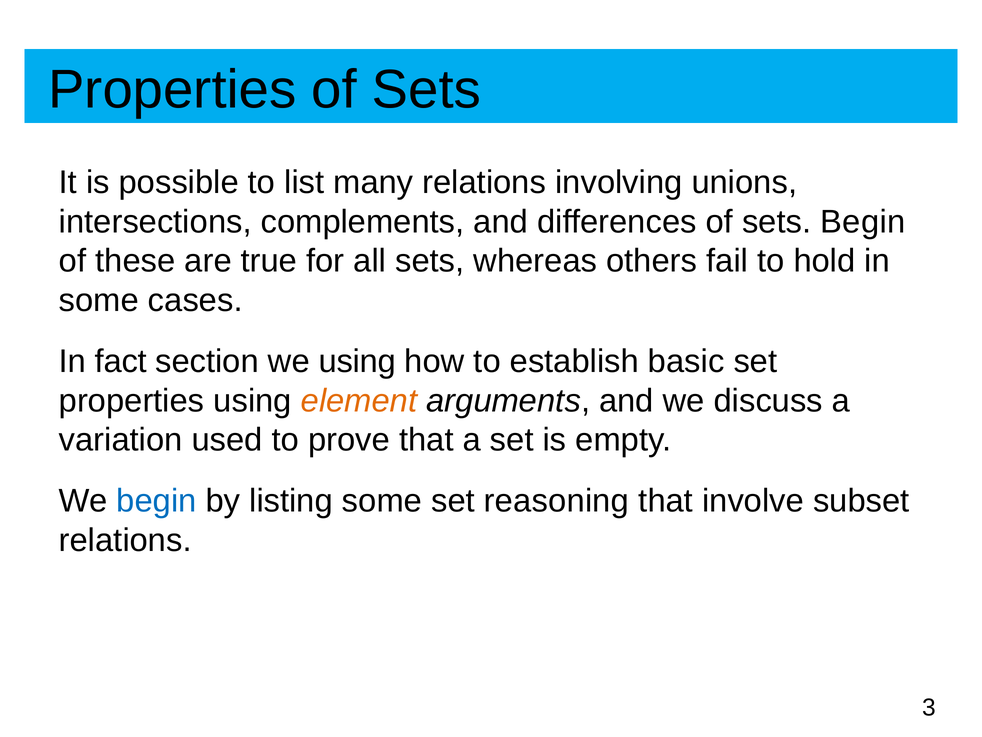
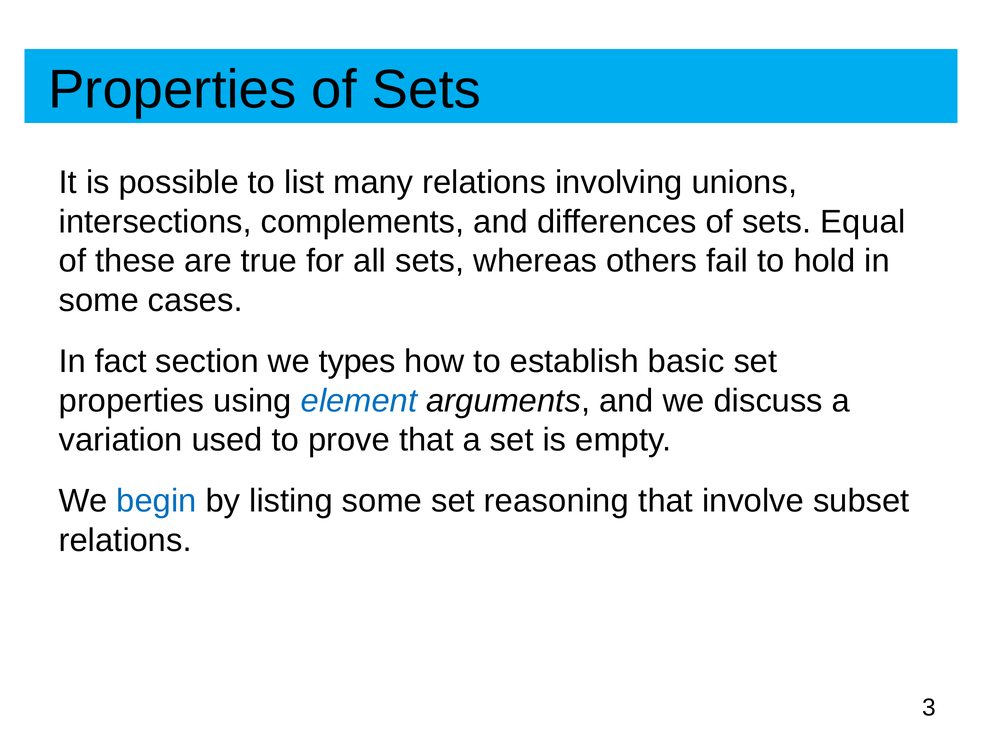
sets Begin: Begin -> Equal (863, 222)
we using: using -> types (357, 361)
element colour: orange -> blue (359, 401)
